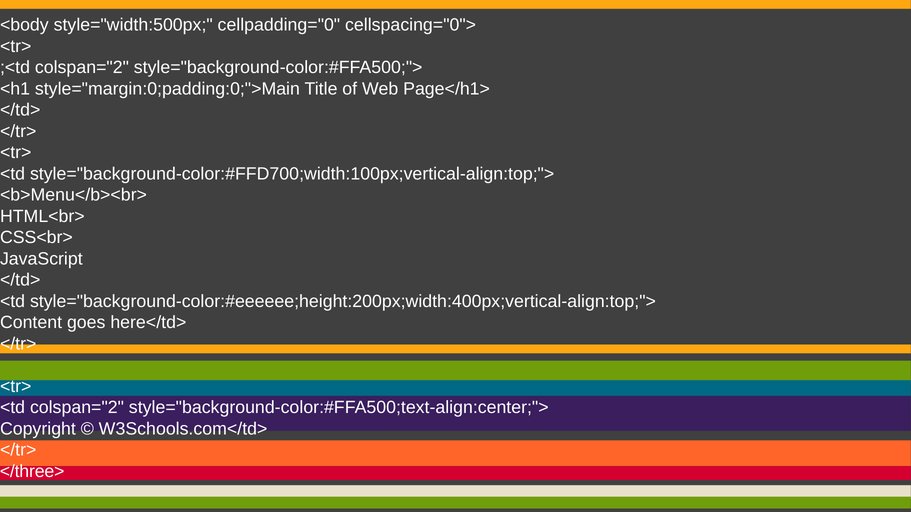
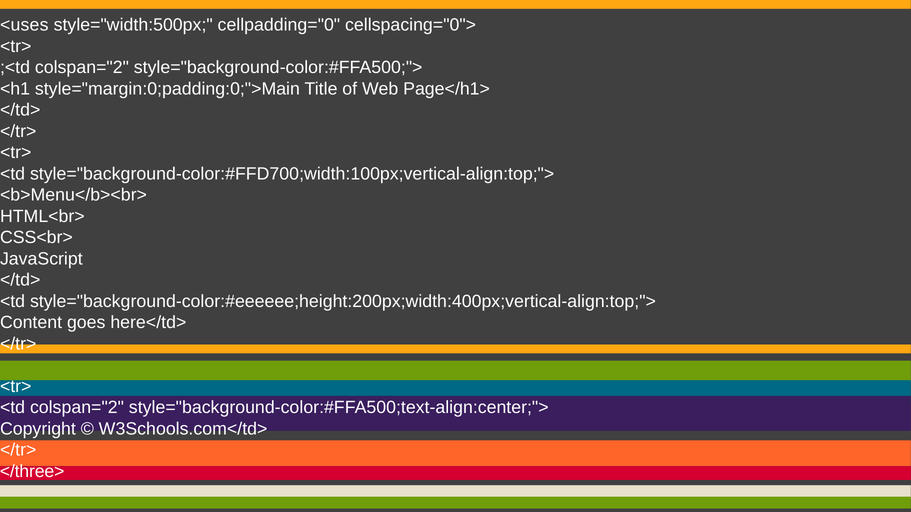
<body: <body -> <uses (24, 25)
